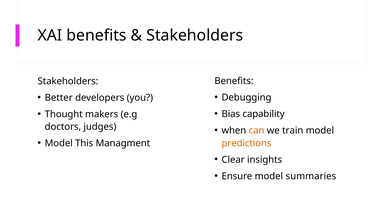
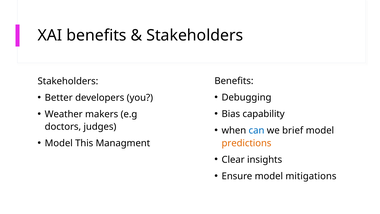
Thought: Thought -> Weather (64, 114)
can colour: orange -> blue (257, 130)
train: train -> brief (293, 130)
summaries: summaries -> mitigations (311, 176)
